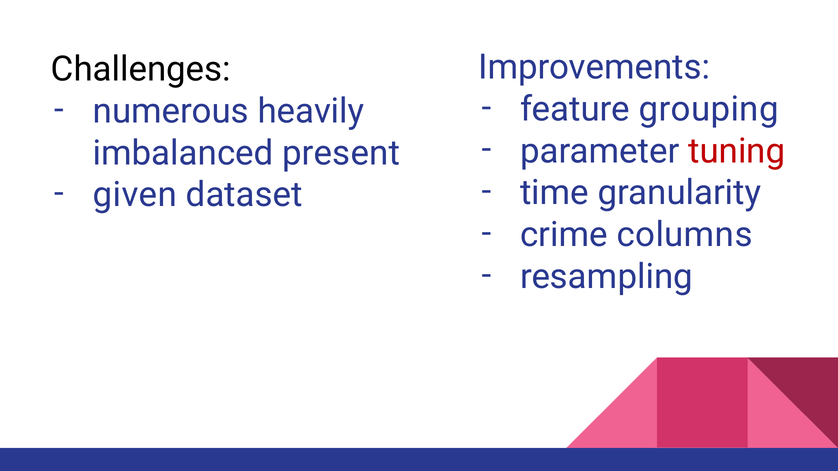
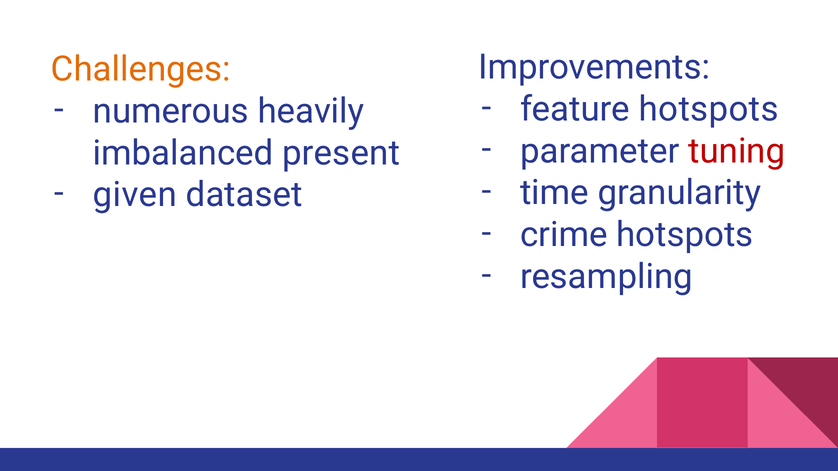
Challenges colour: black -> orange (141, 69)
feature grouping: grouping -> hotspots (709, 109)
crime columns: columns -> hotspots (685, 235)
